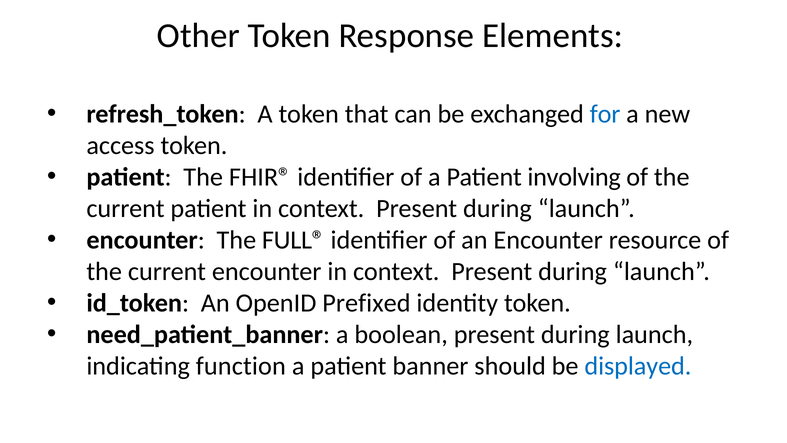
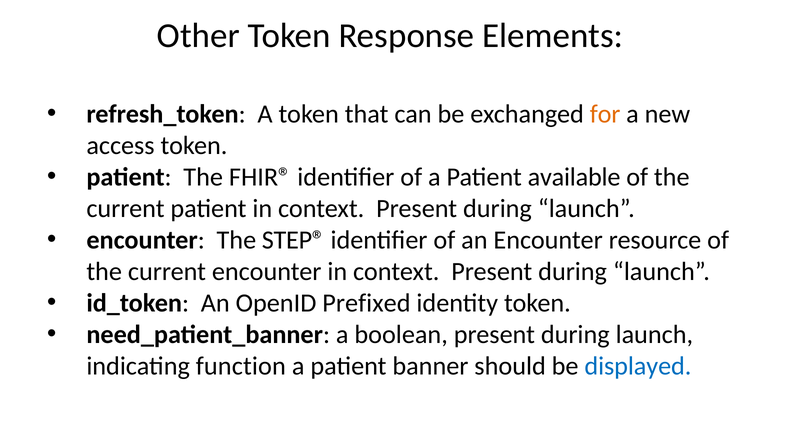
for colour: blue -> orange (605, 114)
involving: involving -> available (574, 177)
FULL®: FULL® -> STEP® (293, 240)
